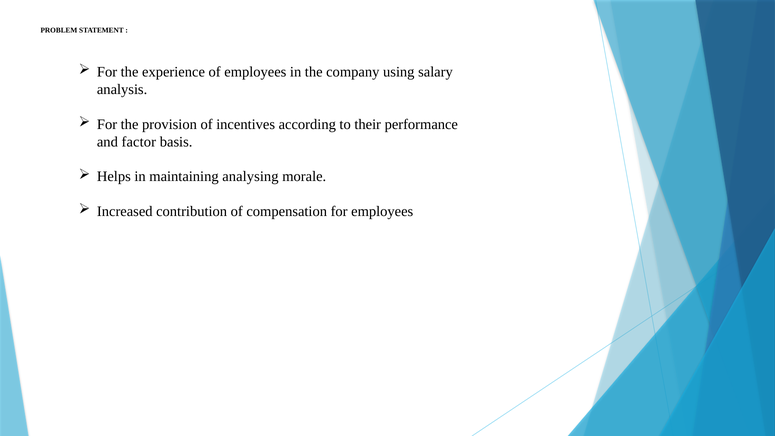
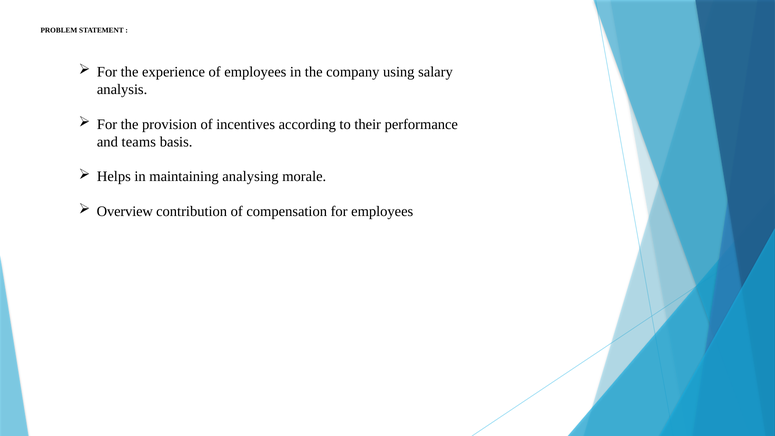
factor: factor -> teams (139, 142)
Increased: Increased -> Overview (125, 211)
